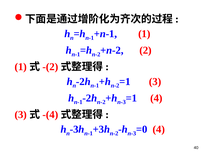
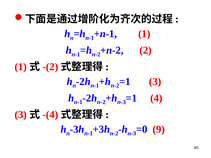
4: 4 -> 9 (159, 129)
